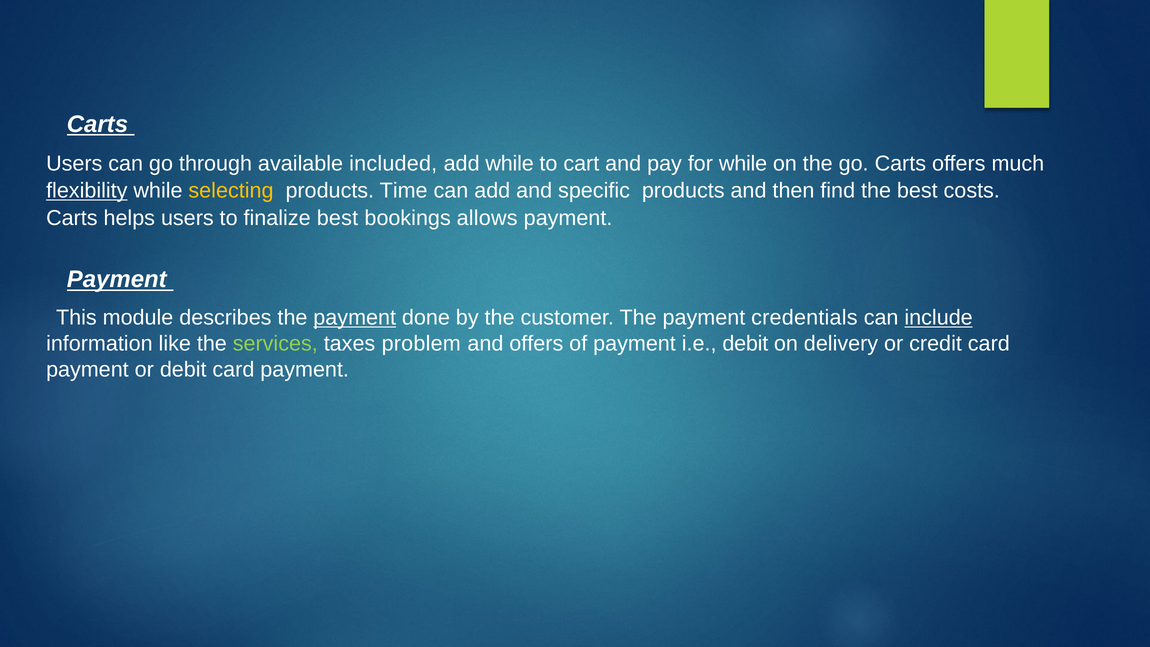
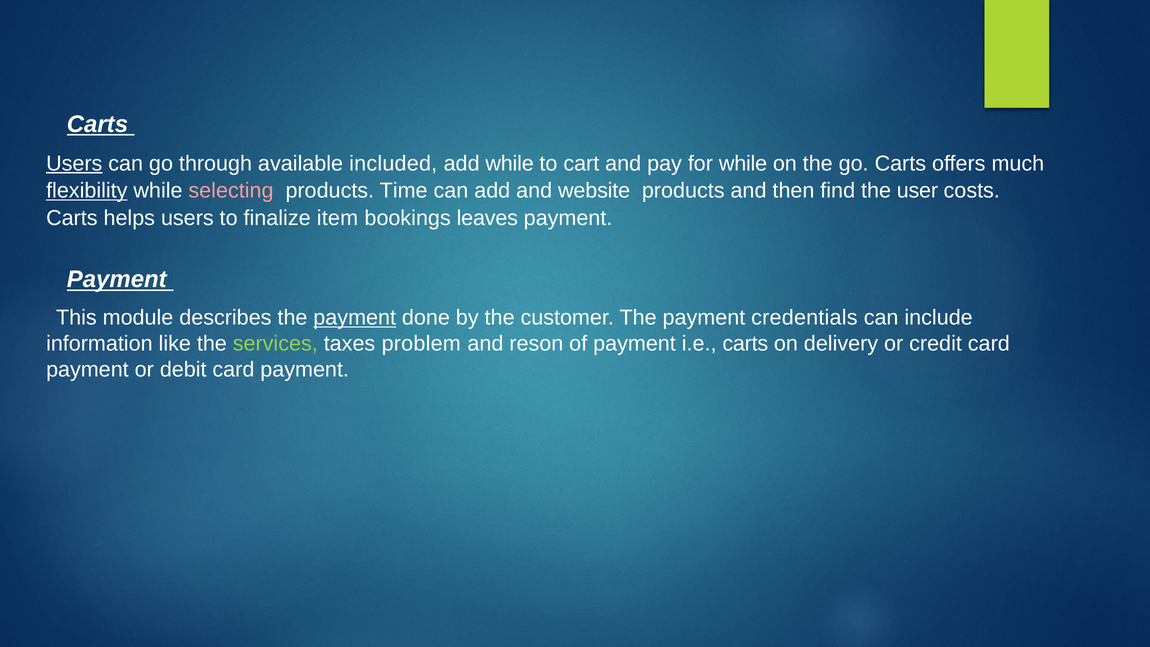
Users underline: none -> present (74, 164)
selecting colour: yellow -> pink (231, 191)
specific: specific -> website (594, 191)
the best: best -> user (917, 191)
finalize best: best -> item (337, 218)
allows: allows -> leaves (487, 218)
include underline: present -> none (939, 318)
and offers: offers -> reson (536, 344)
i.e debit: debit -> carts (745, 344)
